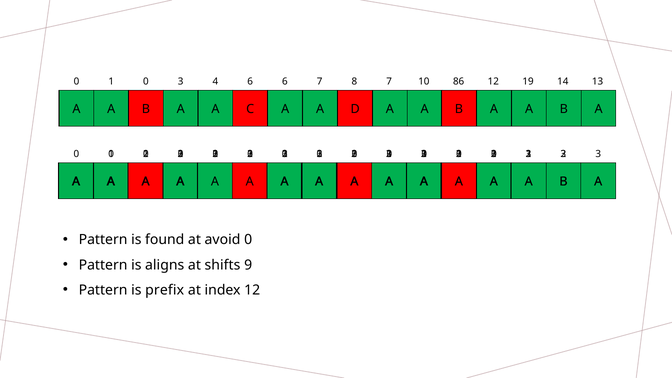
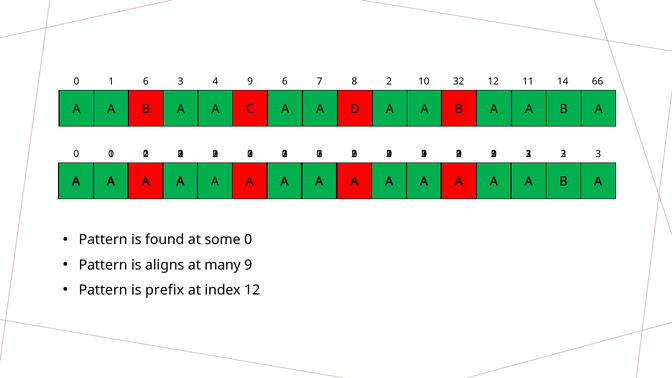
1 0: 0 -> 6 (146, 82)
4 6: 6 -> 9 (250, 82)
8 7: 7 -> 2 (389, 82)
86: 86 -> 32 (459, 82)
19: 19 -> 11 (528, 82)
13: 13 -> 66 (598, 82)
avoid: avoid -> some (223, 240)
shifts: shifts -> many (223, 265)
